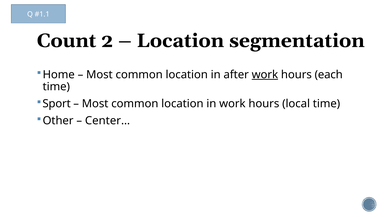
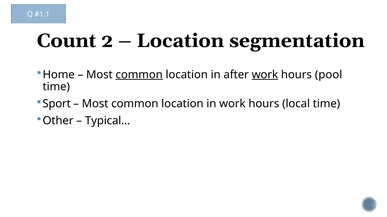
common underline: none -> present (139, 75)
each: each -> pool (329, 75)
Center…: Center… -> Typical… (108, 121)
